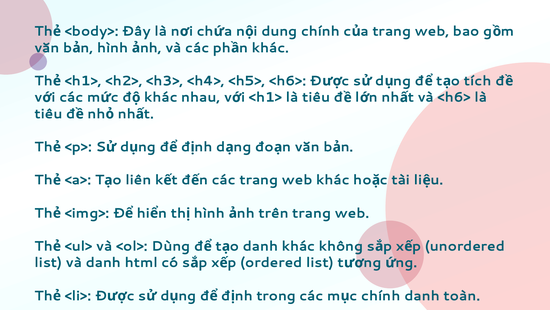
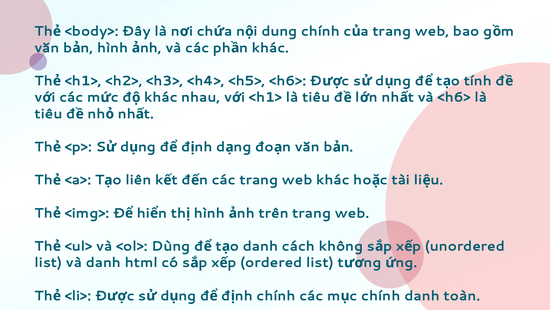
tích: tích -> tính (478, 81)
danh khác: khác -> cách (298, 246)
trong: trong -> chính (276, 295)
